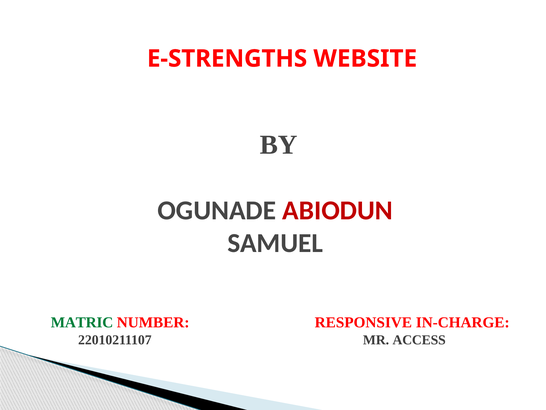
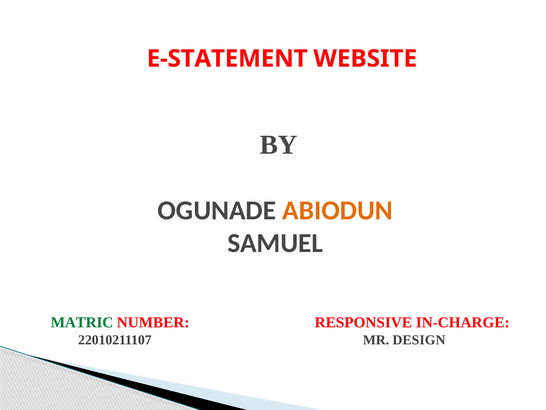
E-STRENGTHS: E-STRENGTHS -> E-STATEMENT (227, 59)
ABIODUN colour: red -> orange (338, 210)
ACCESS: ACCESS -> DESIGN (419, 339)
